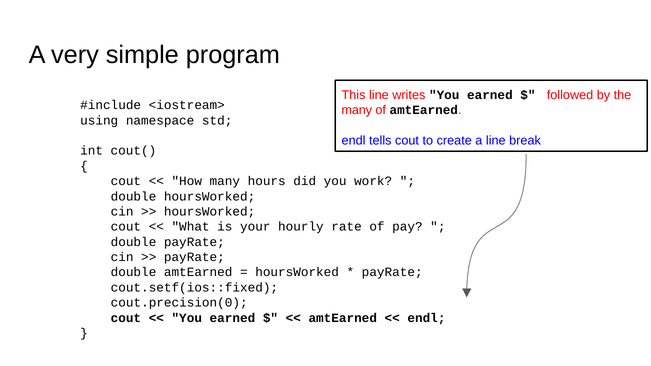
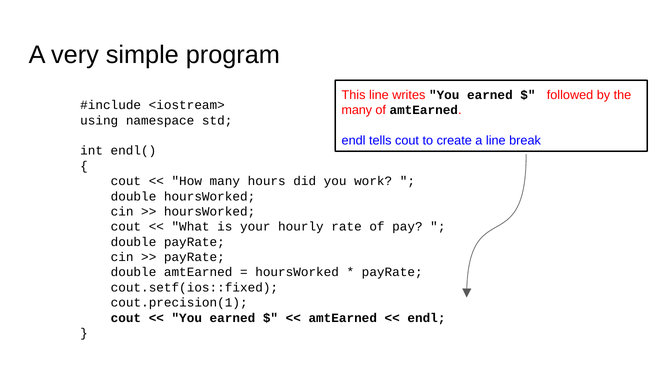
cout(: cout( -> endl( (133, 151)
cout.precision(0: cout.precision(0 -> cout.precision(1 (179, 303)
